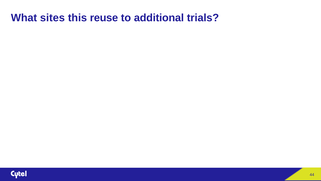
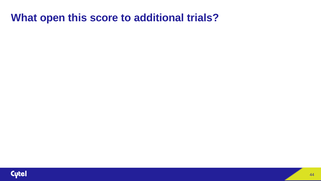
sites: sites -> open (53, 18)
reuse: reuse -> score (104, 18)
